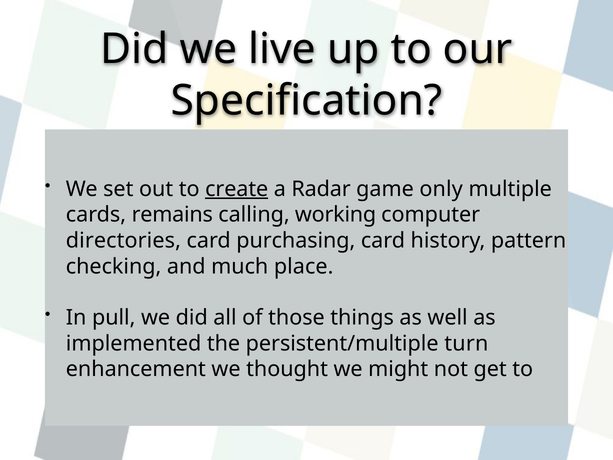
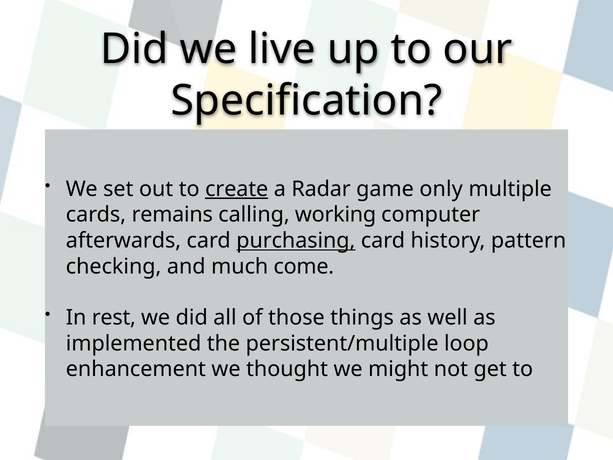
directories: directories -> afterwards (123, 241)
purchasing underline: none -> present (296, 241)
place: place -> come (304, 266)
pull: pull -> rest (114, 317)
turn: turn -> loop (466, 343)
